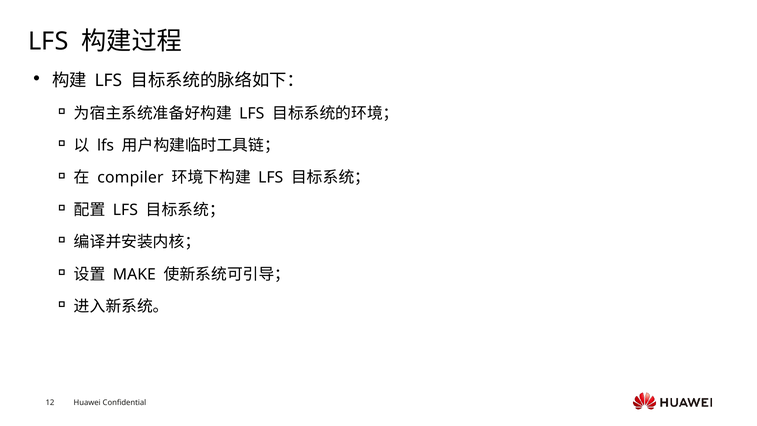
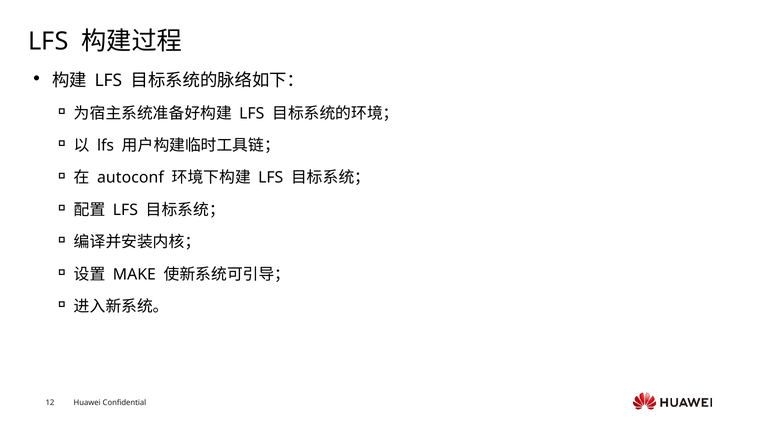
compiler: compiler -> autoconf (130, 178)
